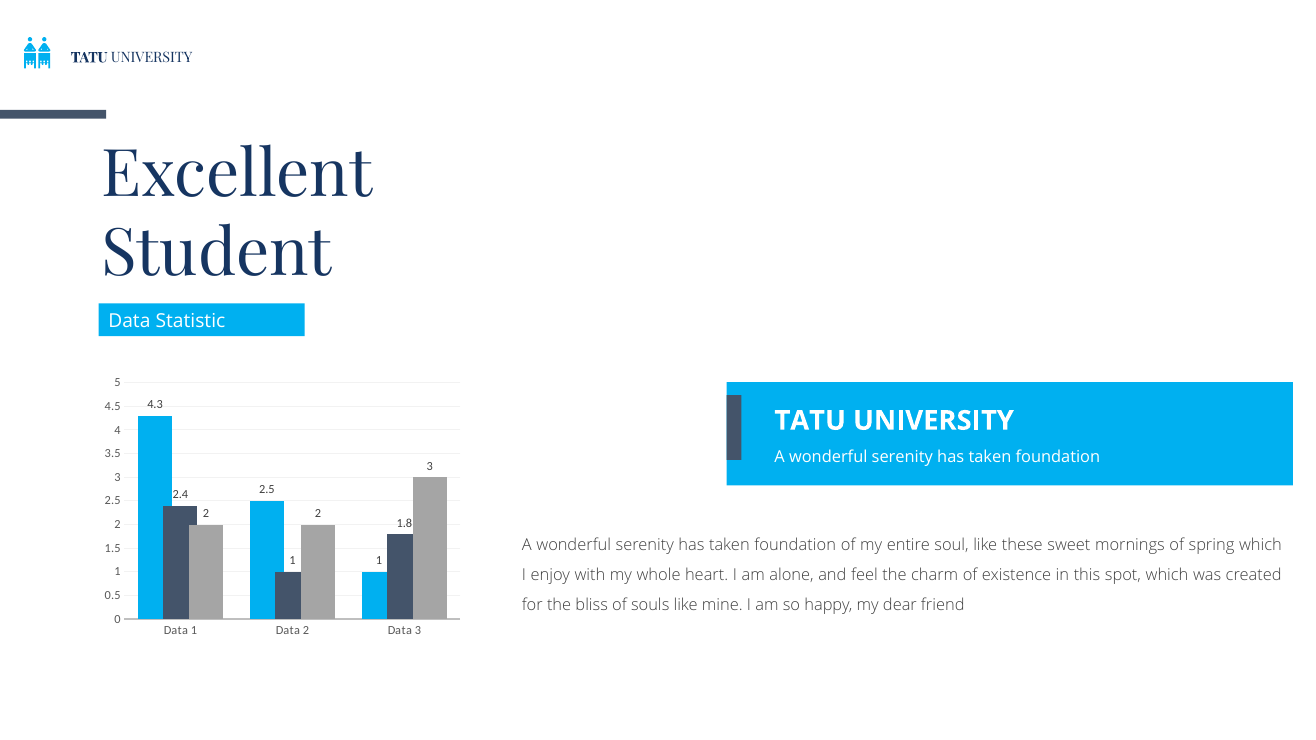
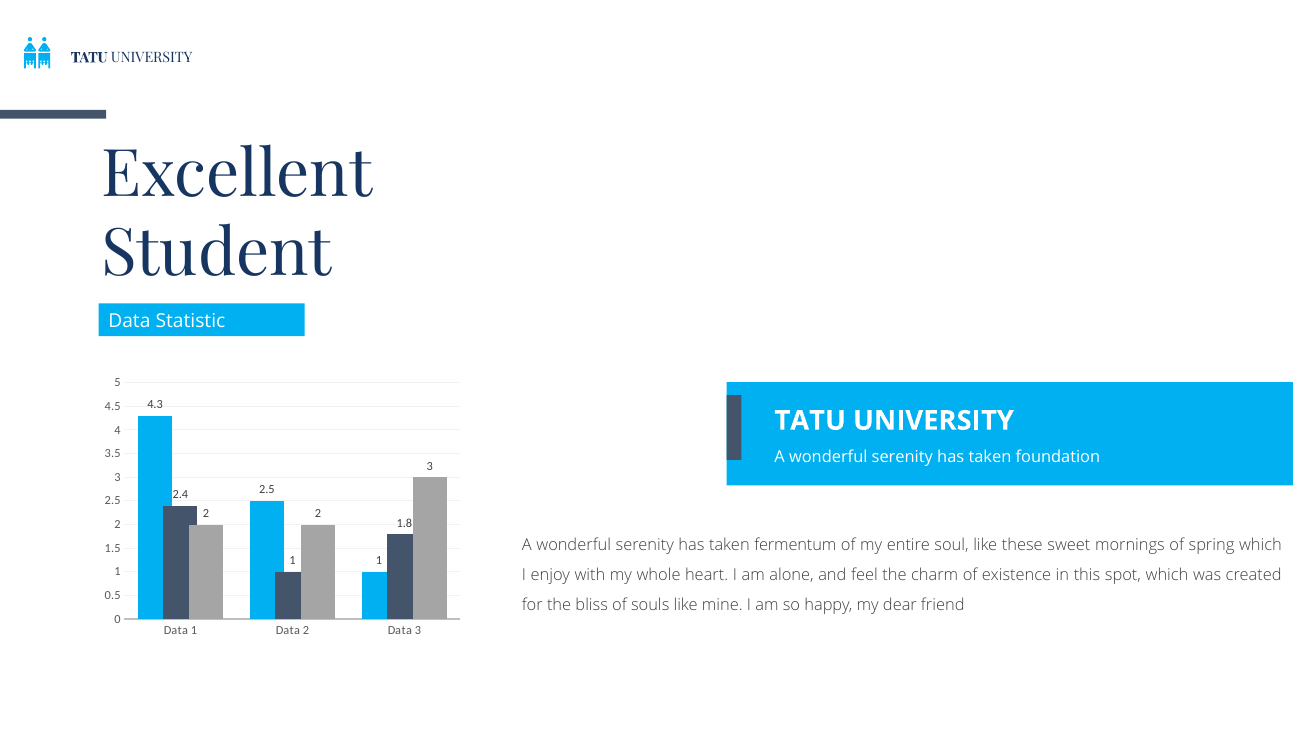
foundation: foundation -> fermentum (795, 546)
